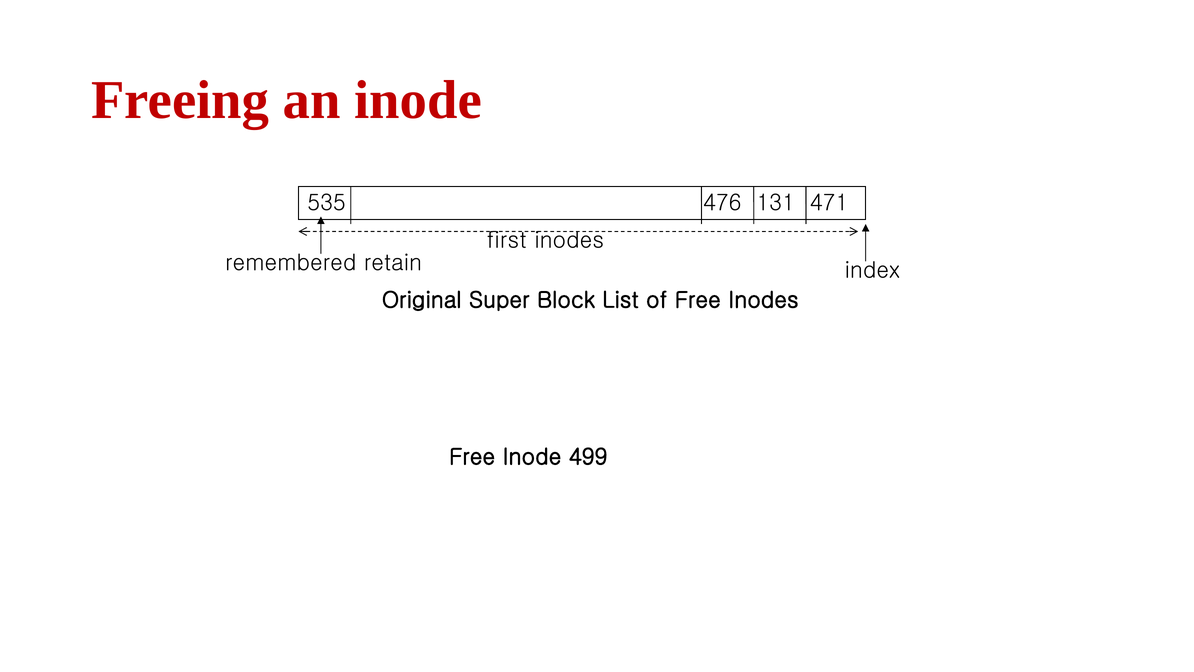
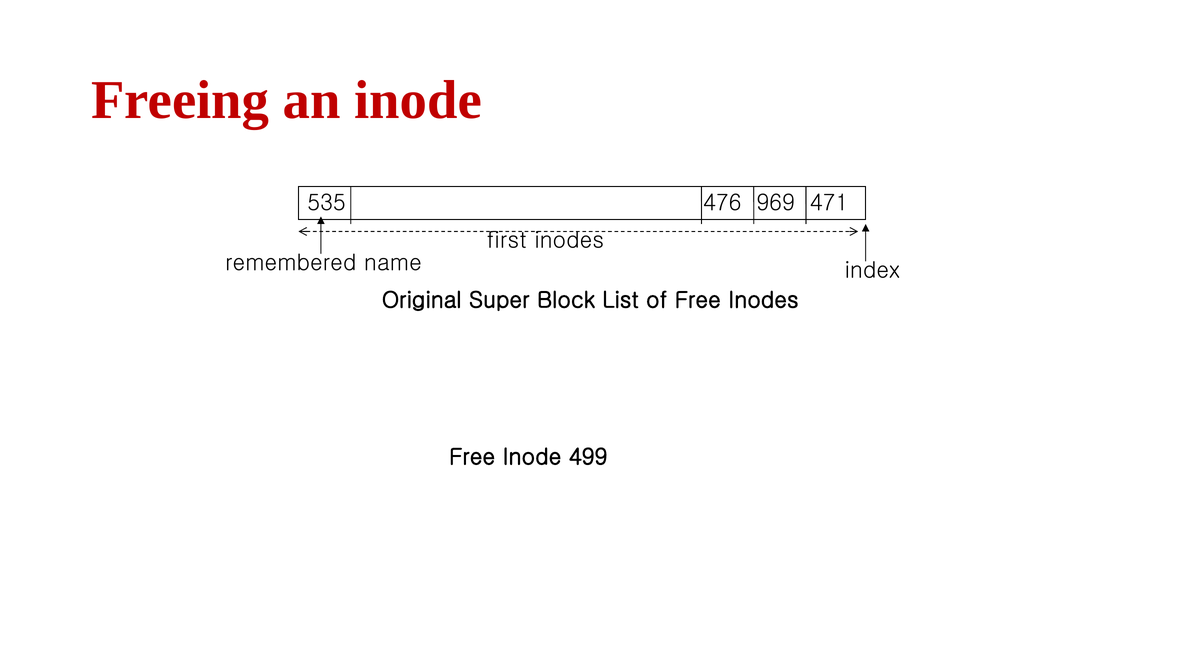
131: 131 -> 969 (776, 203)
retain: retain -> name (393, 263)
